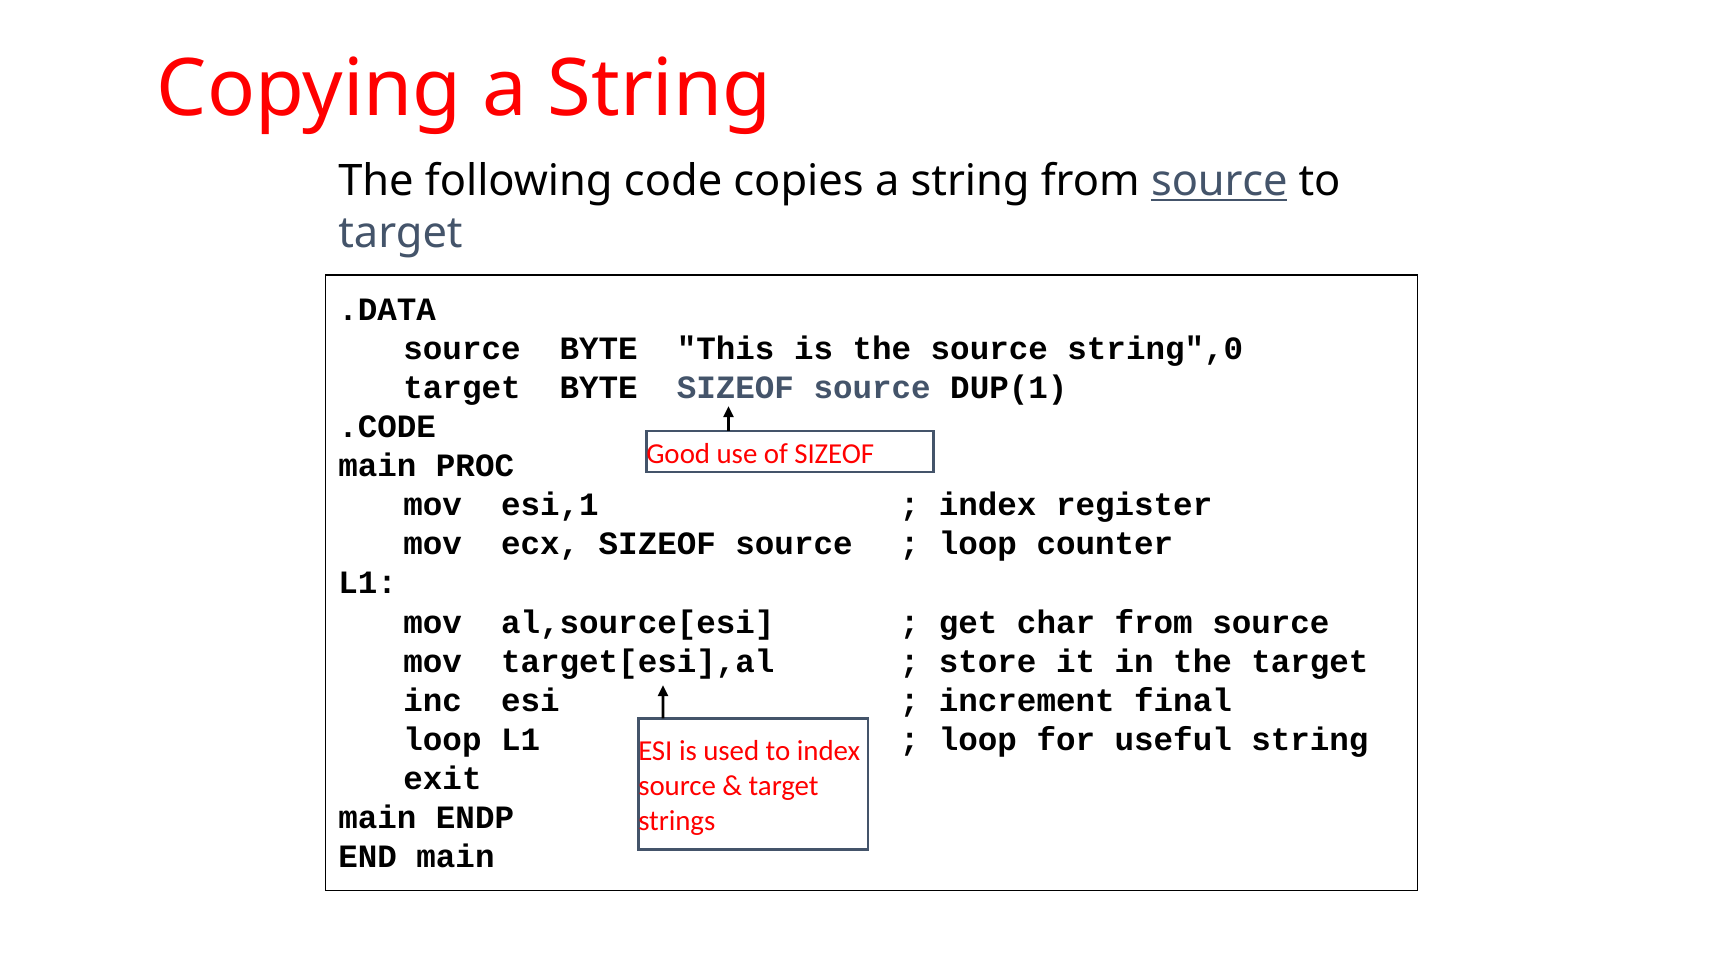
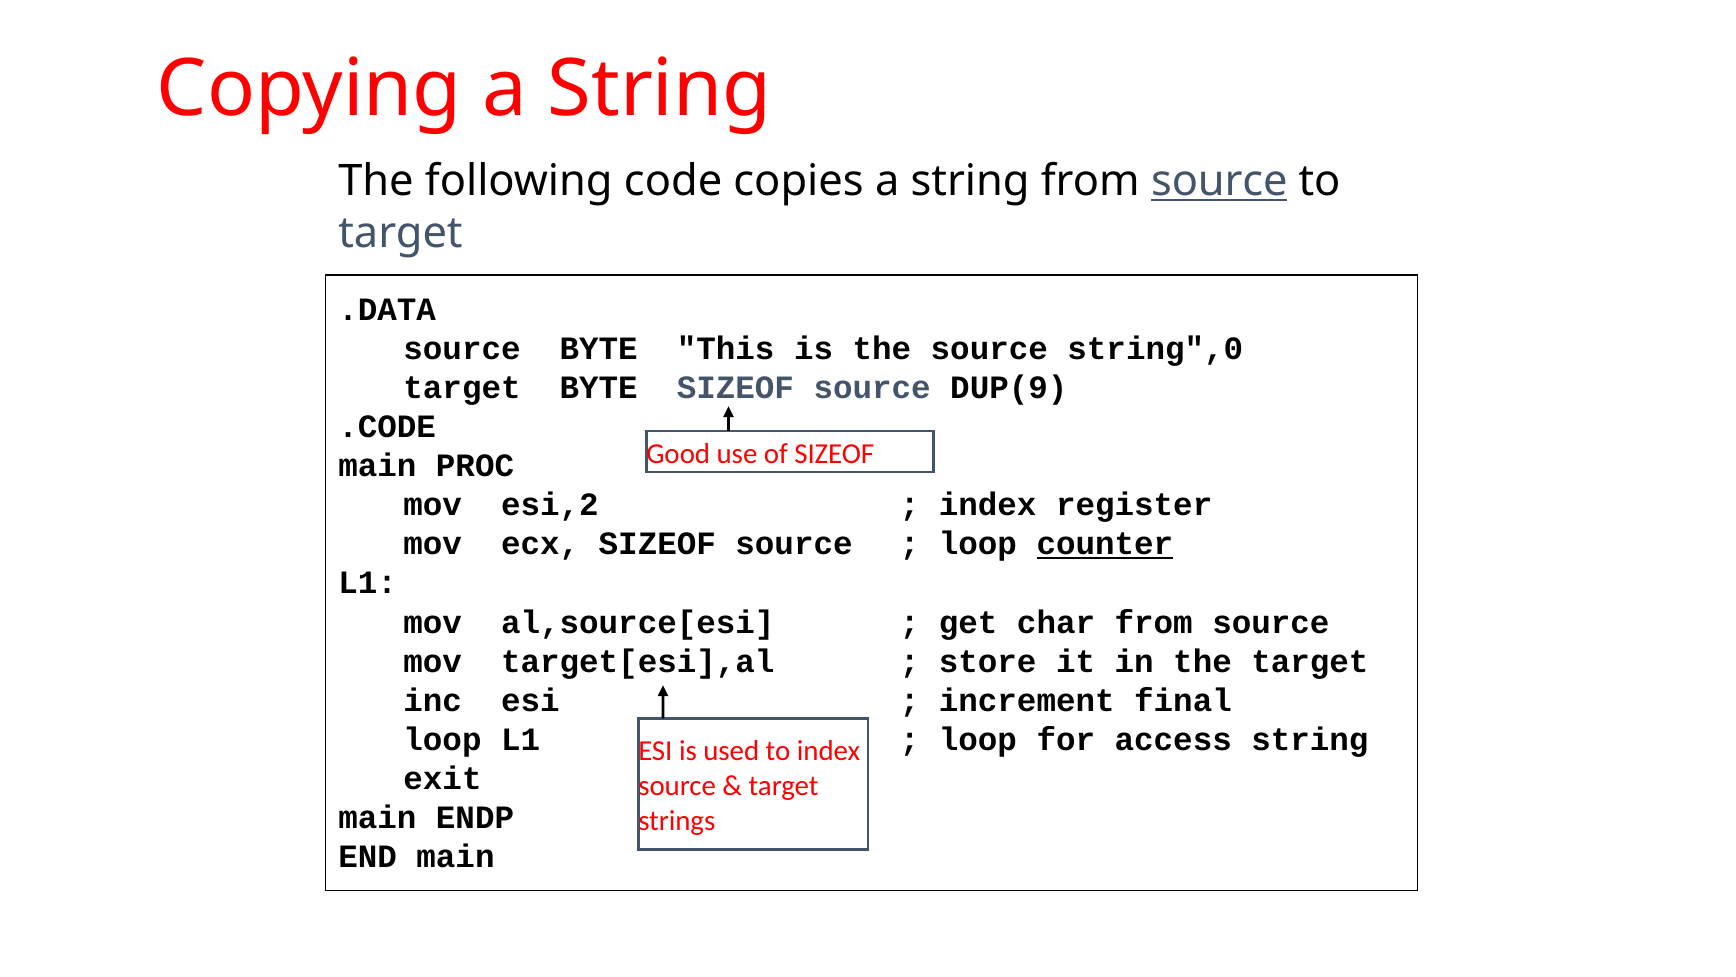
DUP(1: DUP(1 -> DUP(9 (1009, 388)
esi,1: esi,1 -> esi,2 (550, 505)
counter underline: none -> present (1105, 544)
useful: useful -> access (1173, 739)
